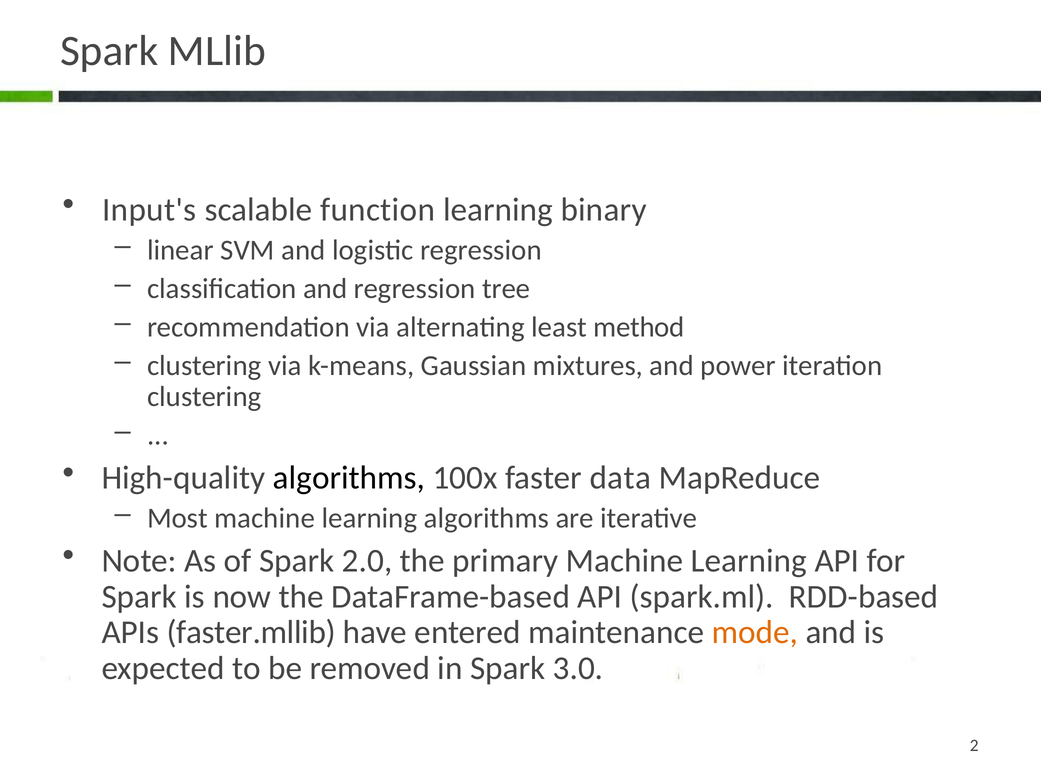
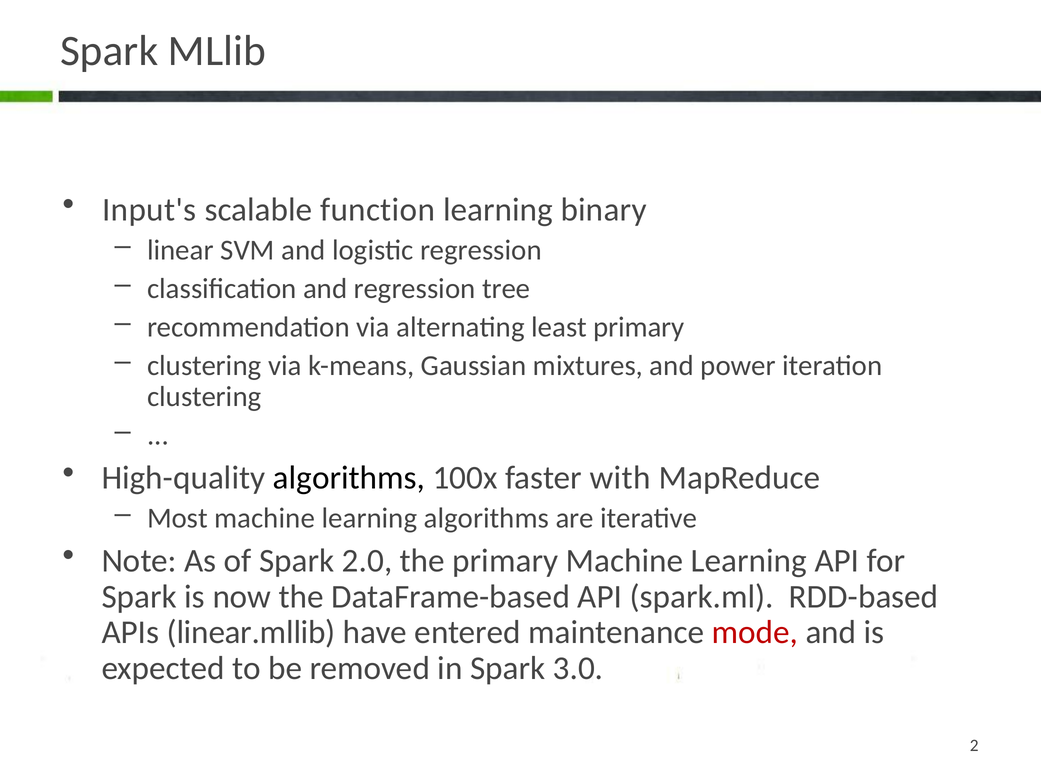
least method: method -> primary (639, 327)
data: data -> with (620, 478)
faster.mllib: faster.mllib -> linear.mllib (251, 632)
mode colour: orange -> red (755, 632)
